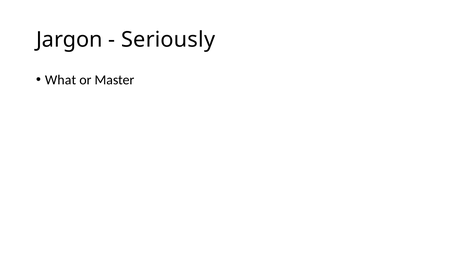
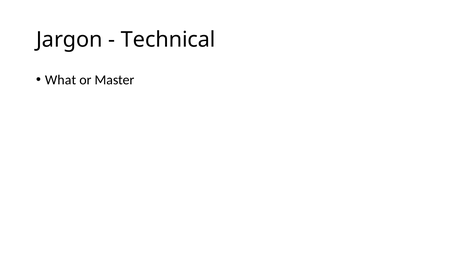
Seriously: Seriously -> Technical (168, 40)
